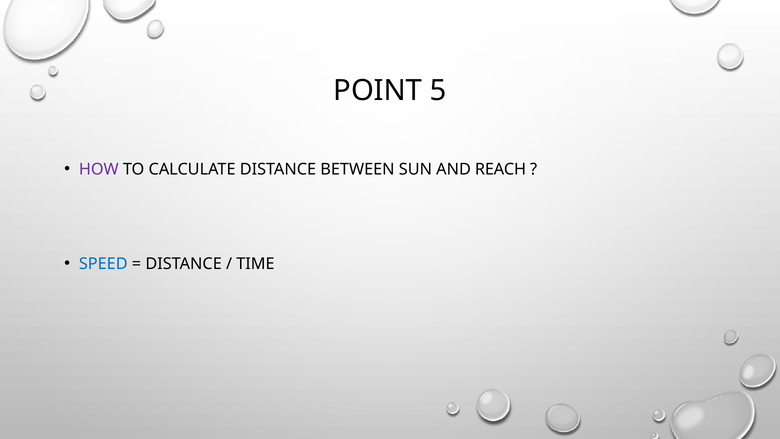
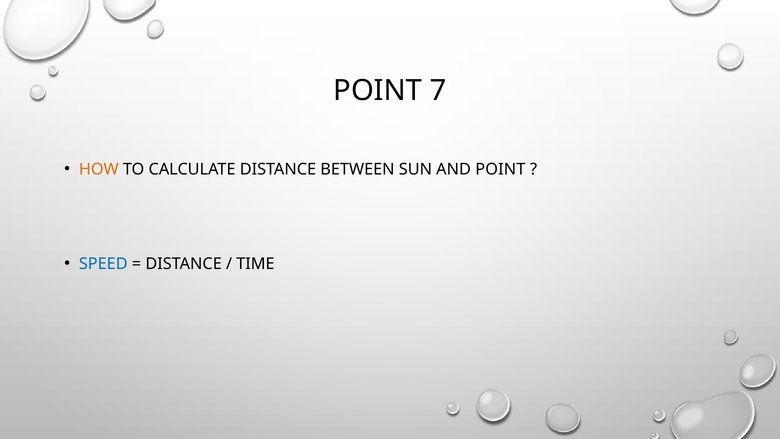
5: 5 -> 7 (438, 90)
HOW colour: purple -> orange (99, 169)
AND REACH: REACH -> POINT (500, 169)
